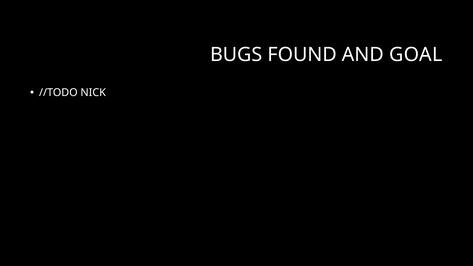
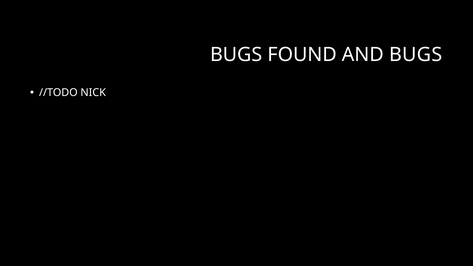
AND GOAL: GOAL -> BUGS (416, 55)
